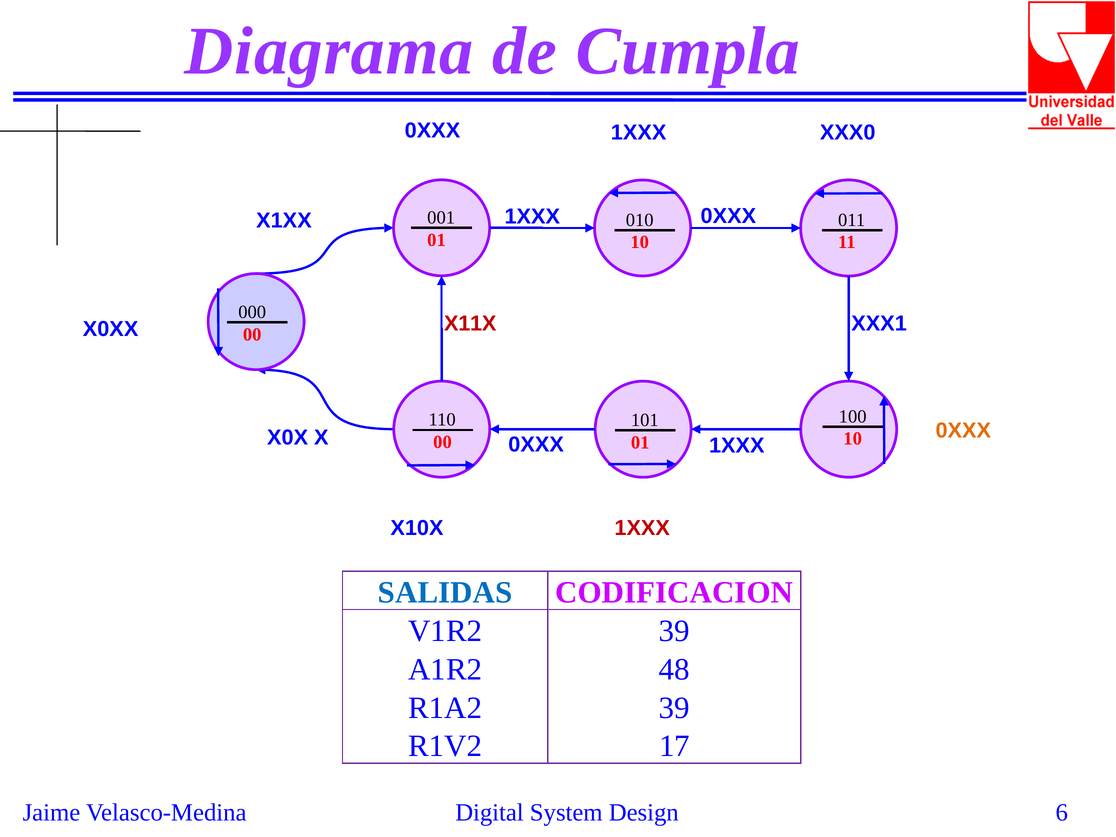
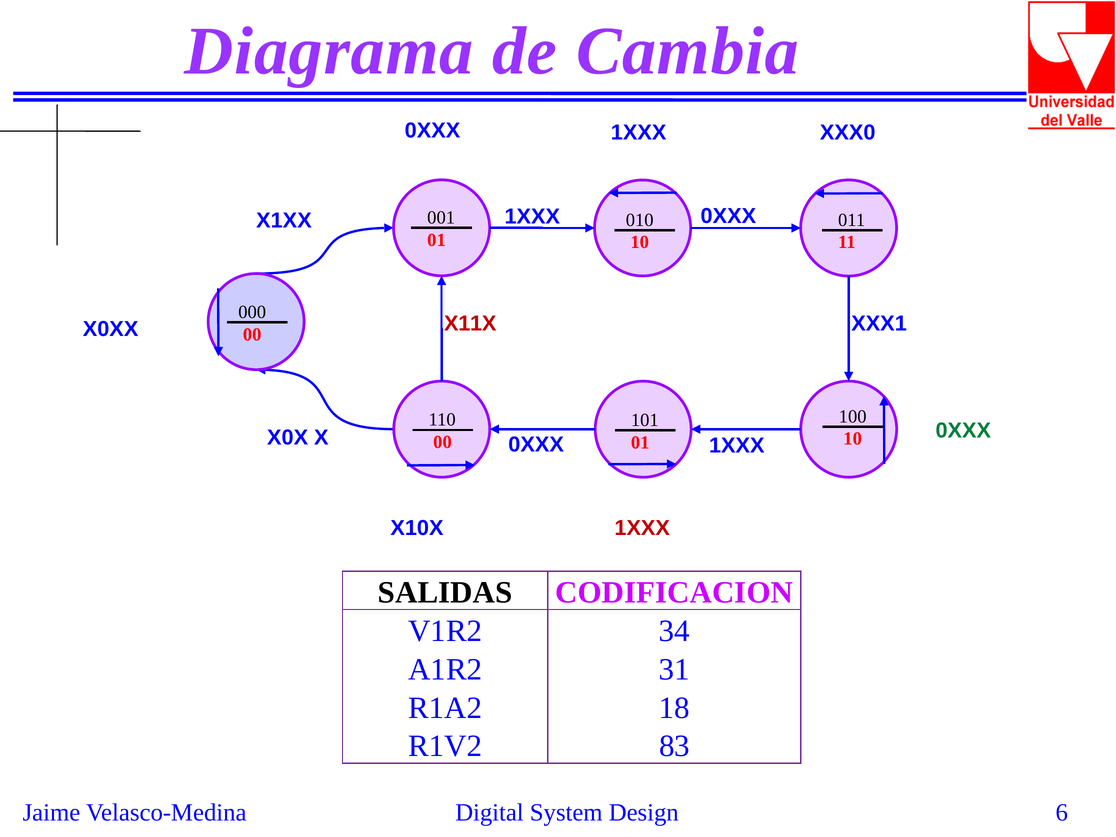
Cumpla: Cumpla -> Cambia (688, 51)
0XXX colour: orange -> green (963, 430)
SALIDAS colour: blue -> black (445, 593)
V1R2 39: 39 -> 34 (674, 631)
48: 48 -> 31 (674, 669)
R1A2 39: 39 -> 18 (674, 708)
17: 17 -> 83 (674, 746)
